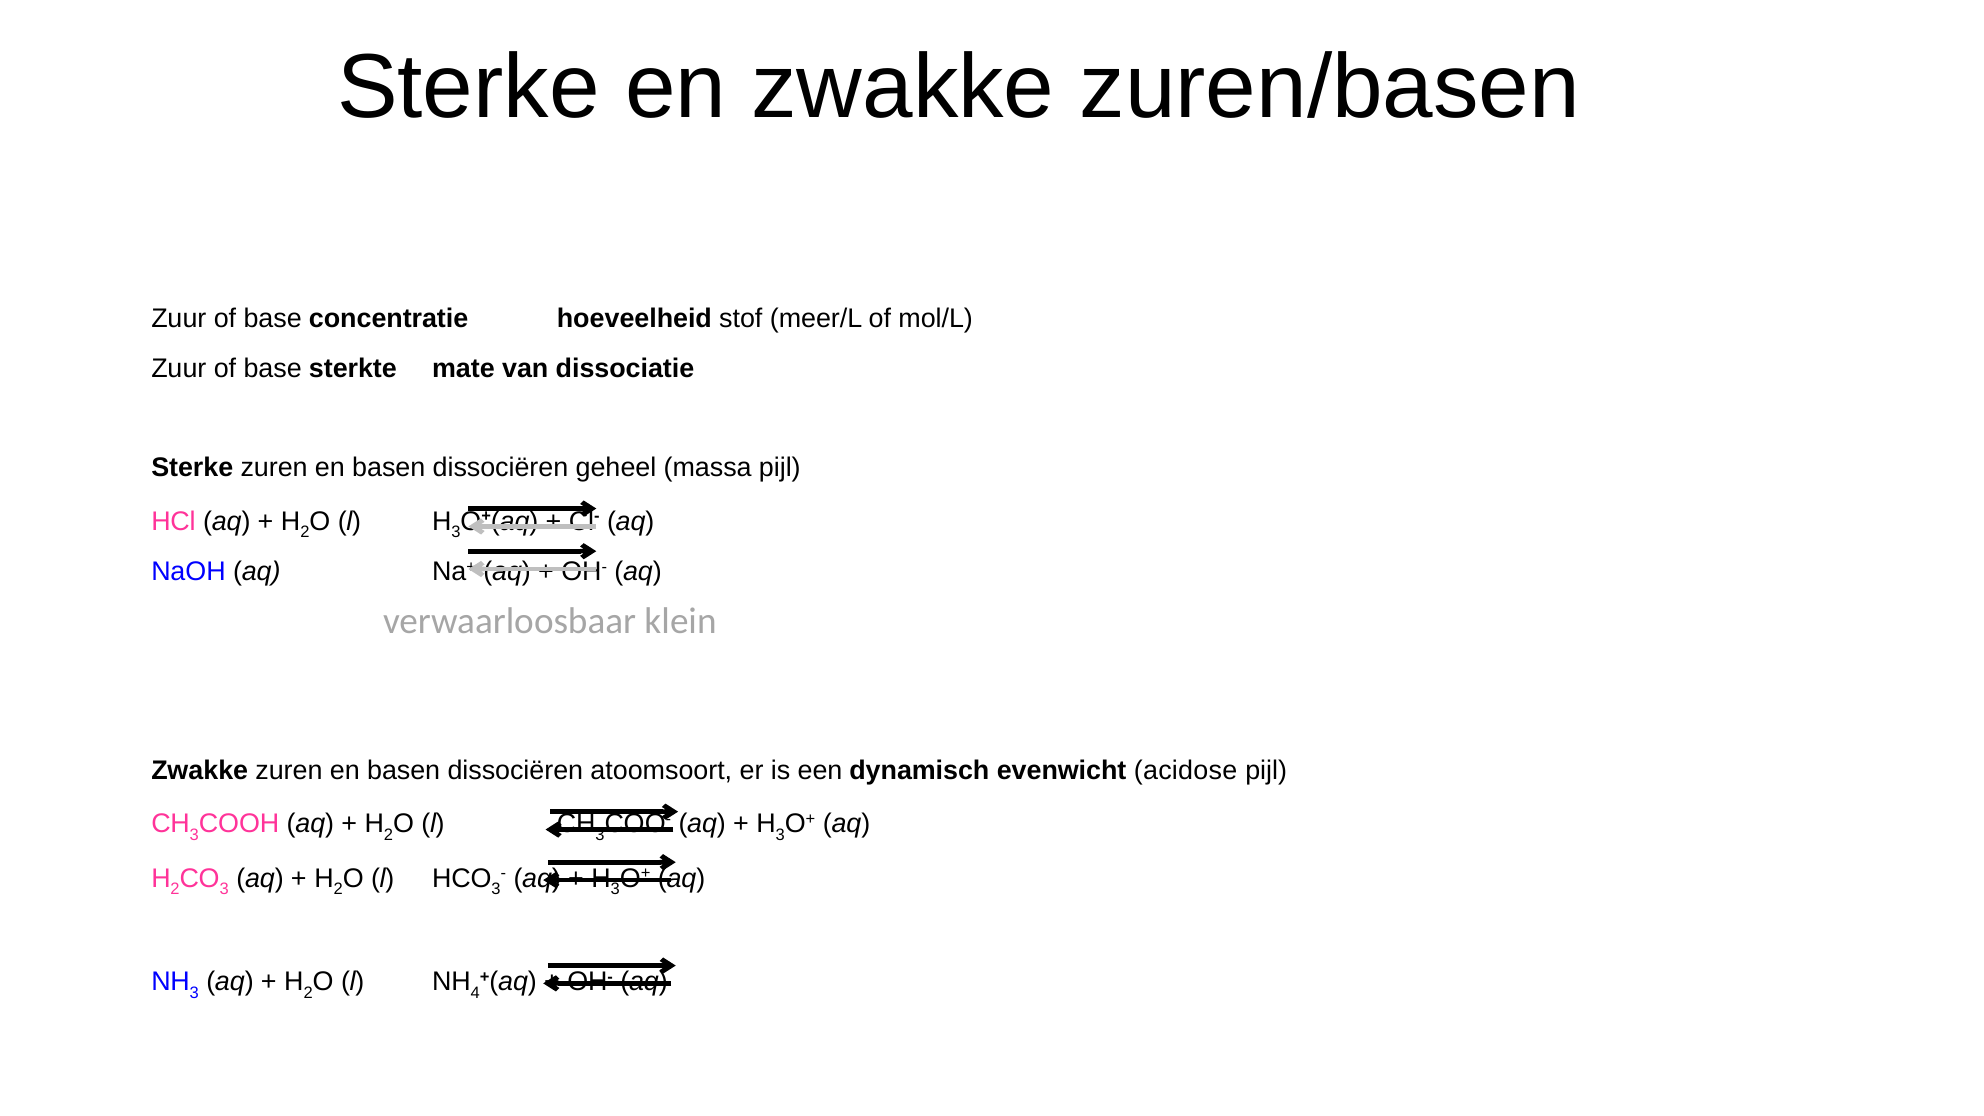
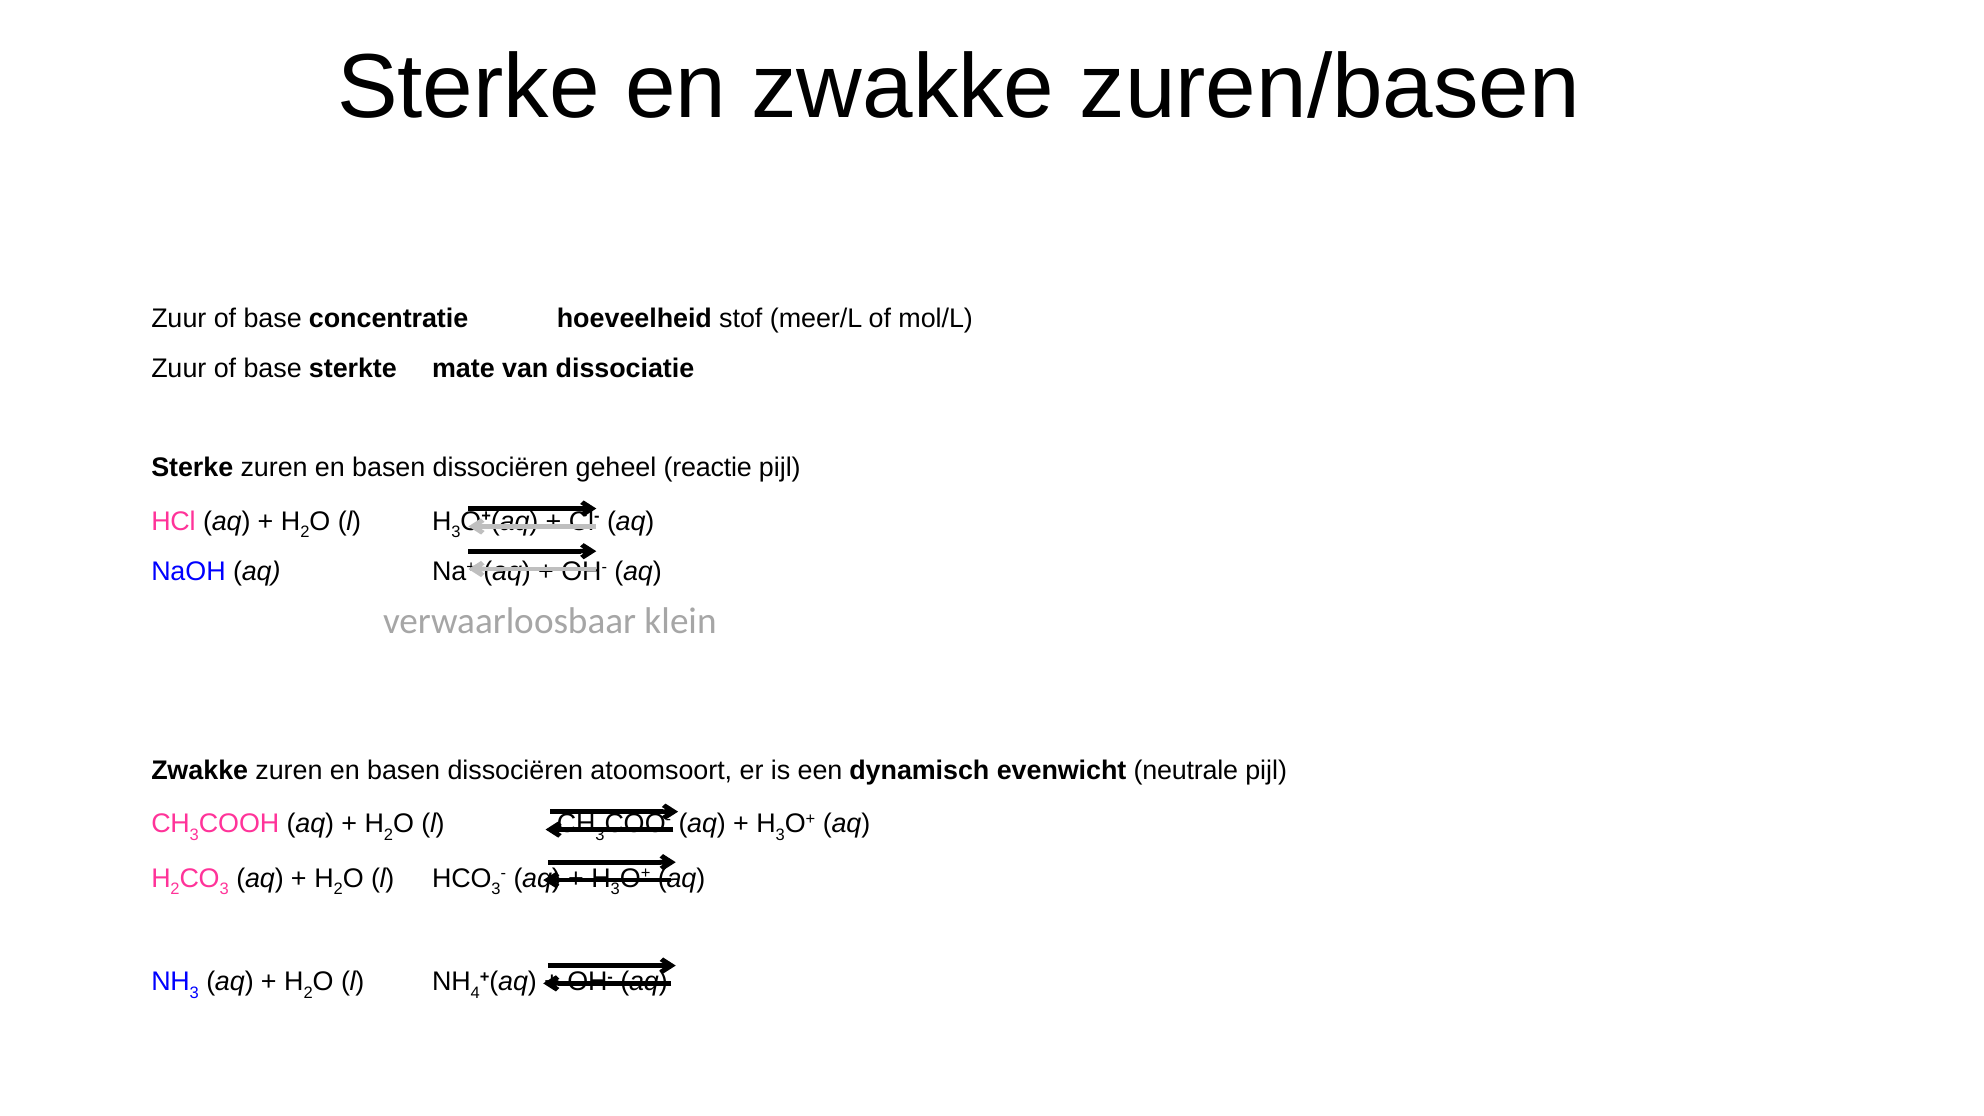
massa: massa -> reactie (708, 468)
acidose: acidose -> neutrale (1186, 771)
